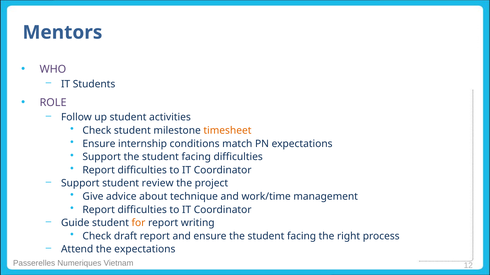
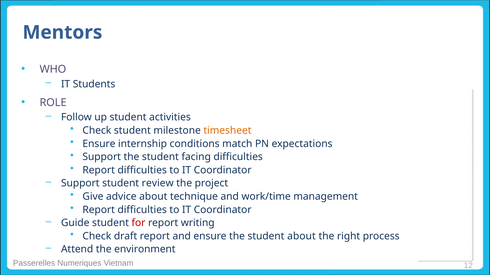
for colour: orange -> red (139, 223)
ensure the student facing: facing -> about (301, 237)
the expectations: expectations -> environment (145, 250)
